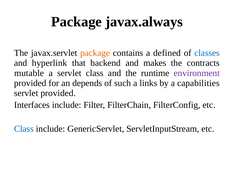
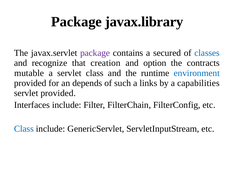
javax.always: javax.always -> javax.library (144, 22)
package colour: orange -> purple (95, 53)
defined: defined -> secured (167, 53)
hyperlink: hyperlink -> recognize (50, 63)
backend: backend -> creation (106, 63)
makes: makes -> option (155, 63)
environment colour: purple -> blue (197, 73)
